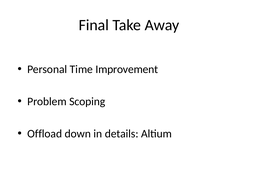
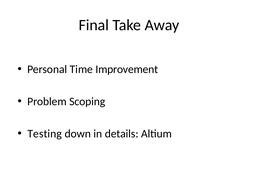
Offload: Offload -> Testing (45, 133)
